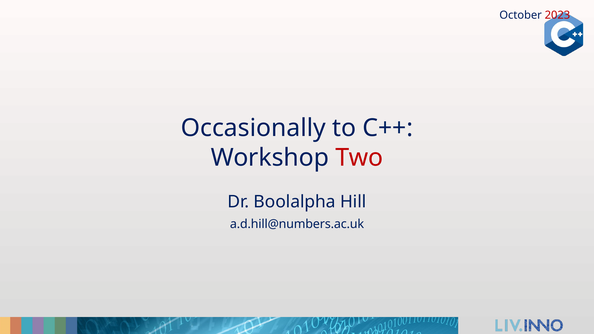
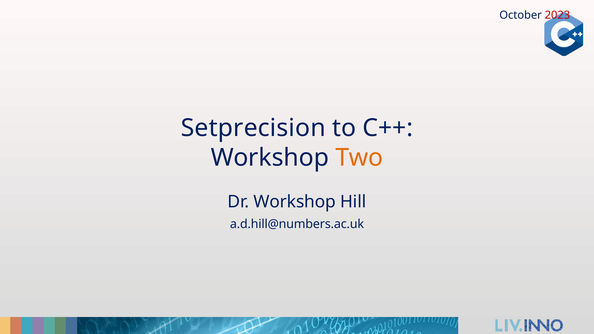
Occasionally: Occasionally -> Setprecision (253, 128)
Two colour: red -> orange (359, 158)
Dr Boolalpha: Boolalpha -> Workshop (295, 202)
